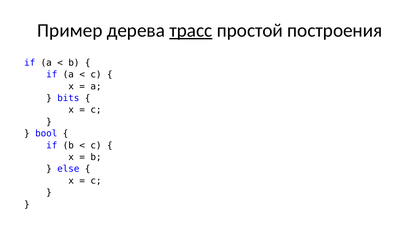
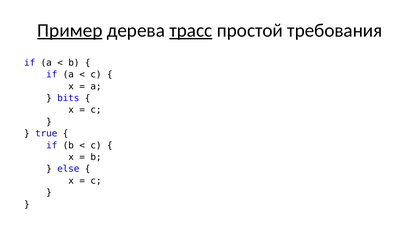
Пример underline: none -> present (70, 30)
построения: построения -> требования (335, 30)
bool: bool -> true (46, 134)
